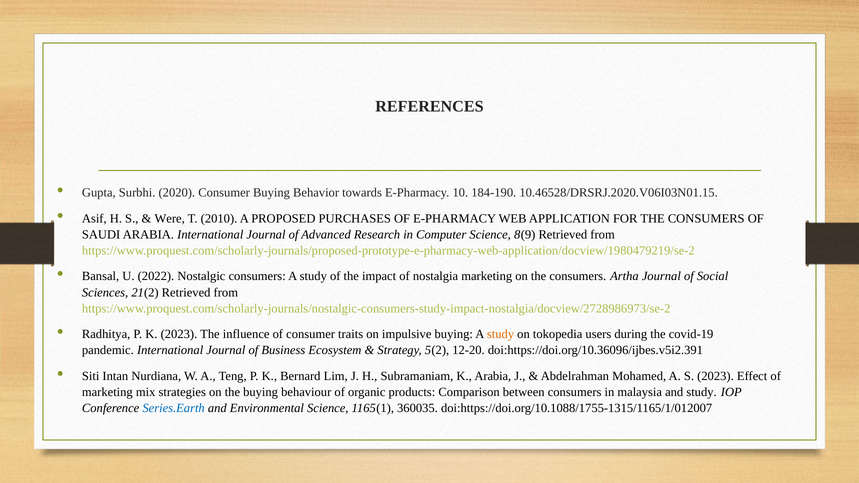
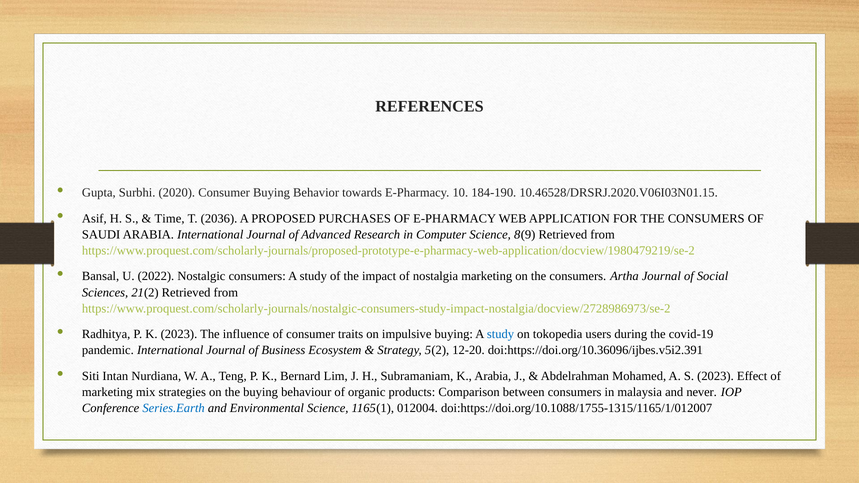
Were: Were -> Time (170, 219)
2010: 2010 -> 2036 (219, 219)
study colour: orange -> blue (501, 334)
and study: study -> never (702, 392)
360035: 360035 -> 012004 (417, 408)
